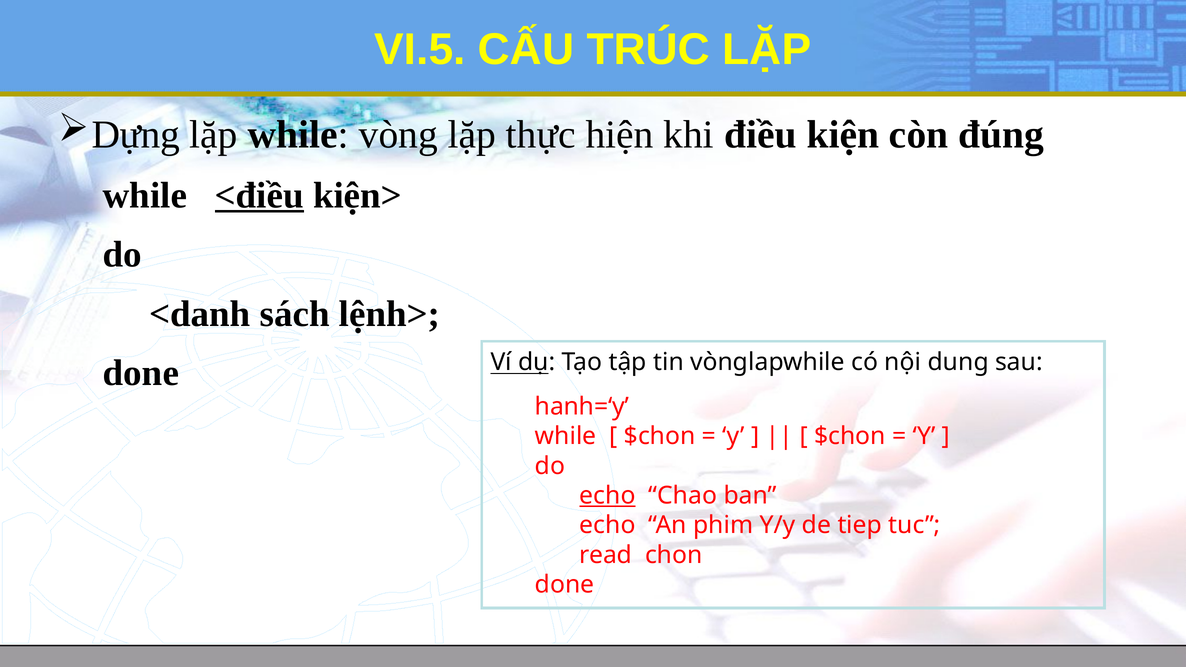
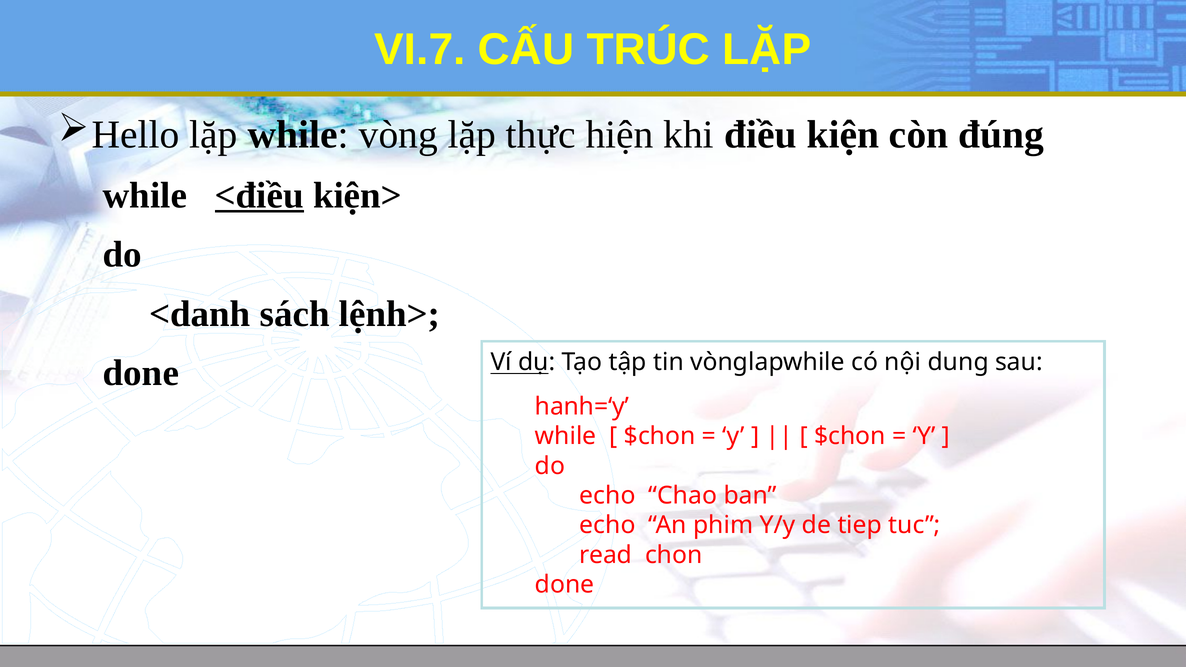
VI.5: VI.5 -> VI.7 (420, 50)
Dựng: Dựng -> Hello (136, 135)
echo underline: present -> none (607, 496)
